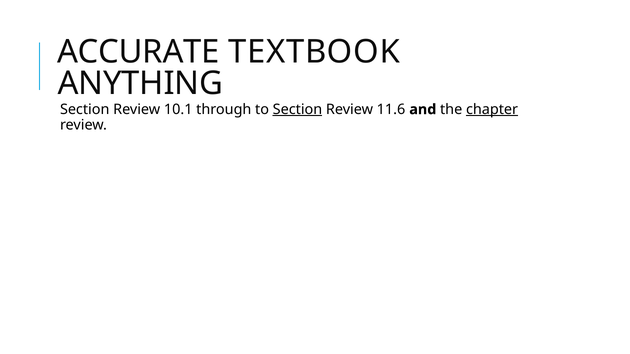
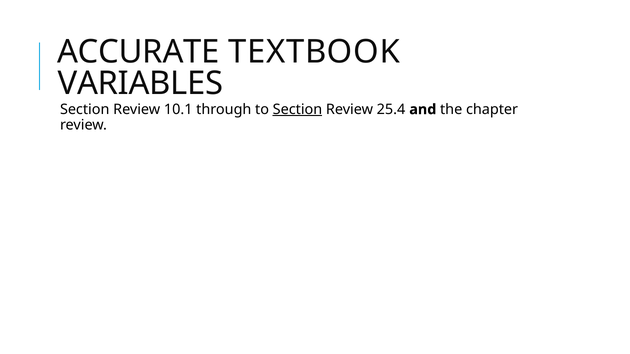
ANYTHING: ANYTHING -> VARIABLES (140, 83)
11.6: 11.6 -> 25.4 (391, 110)
chapter underline: present -> none (492, 110)
